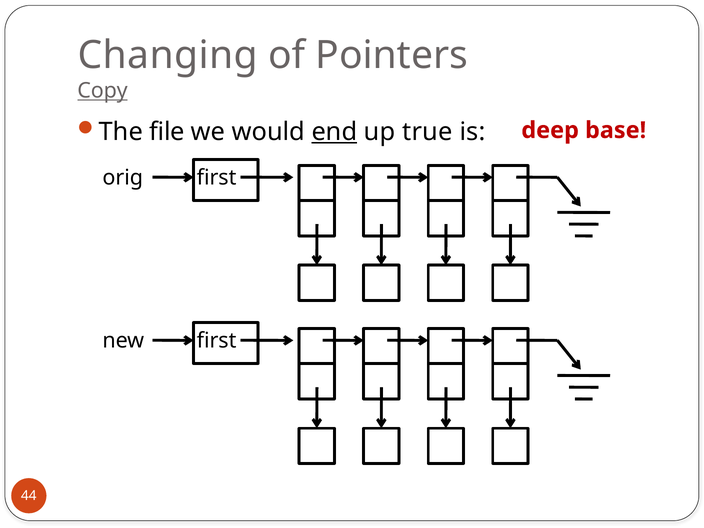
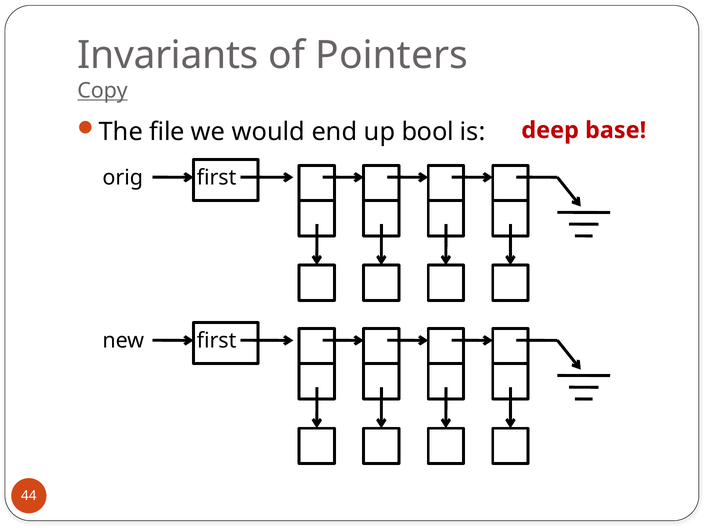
Changing: Changing -> Invariants (168, 56)
end underline: present -> none (334, 132)
true: true -> bool (428, 132)
